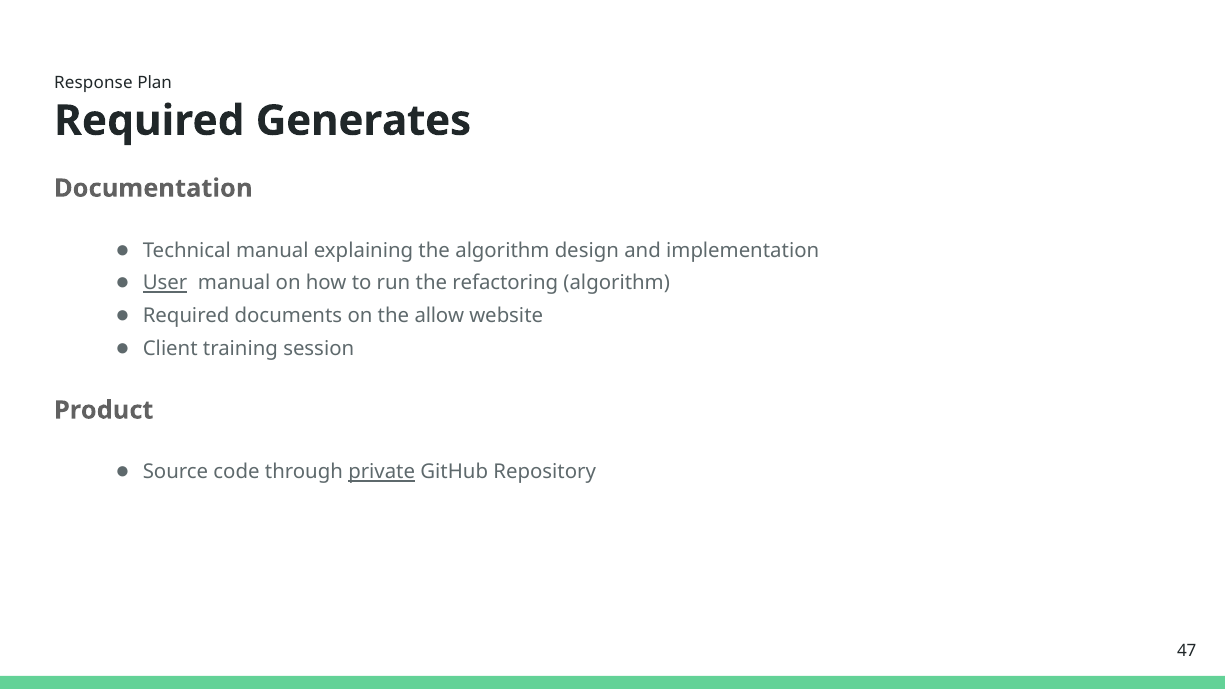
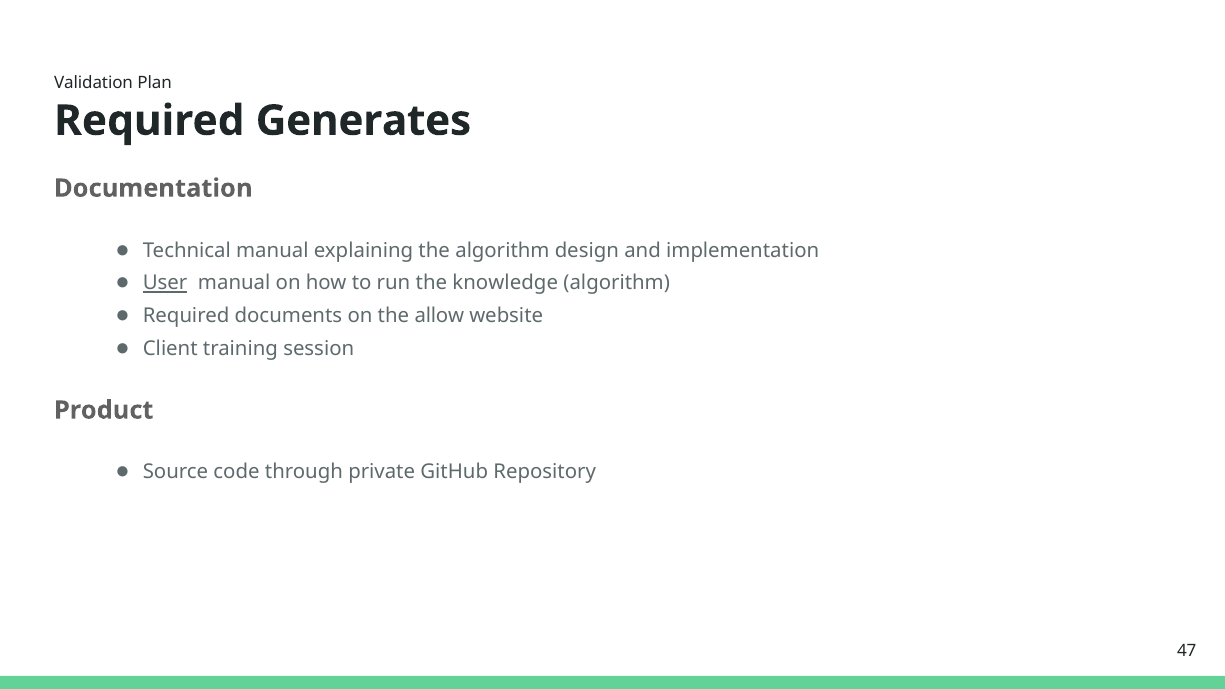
Response: Response -> Validation (94, 83)
refactoring: refactoring -> knowledge (505, 283)
private underline: present -> none (382, 472)
